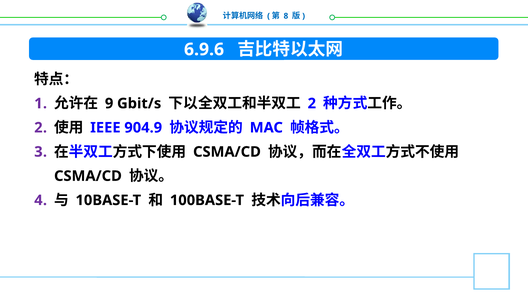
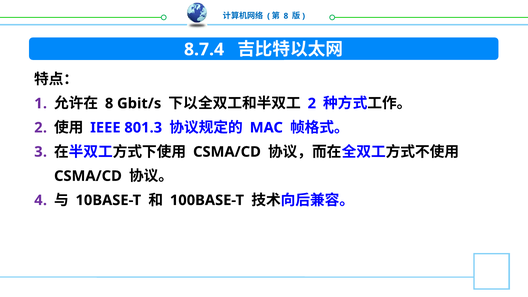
6.9.6: 6.9.6 -> 8.7.4 (204, 49)
9: 9 -> 8 (109, 103)
904.9: 904.9 -> 801.3 (143, 128)
